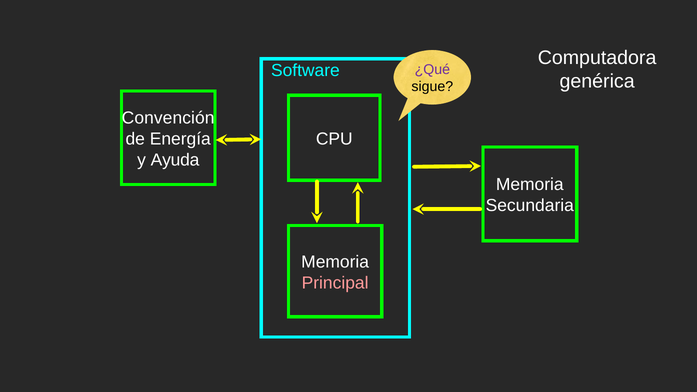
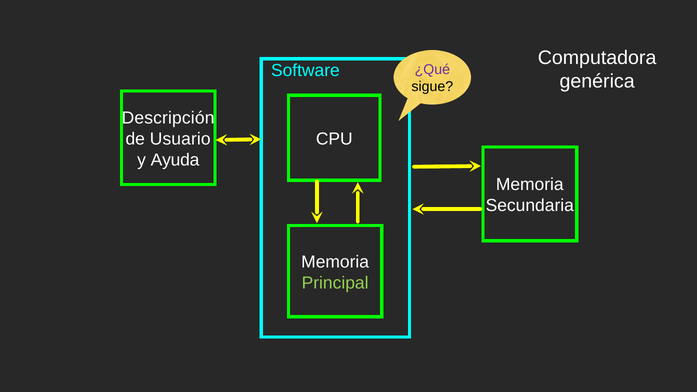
Convención: Convención -> Descripción (168, 118)
Energía: Energía -> Usuario (180, 139)
Principal colour: pink -> light green (335, 283)
